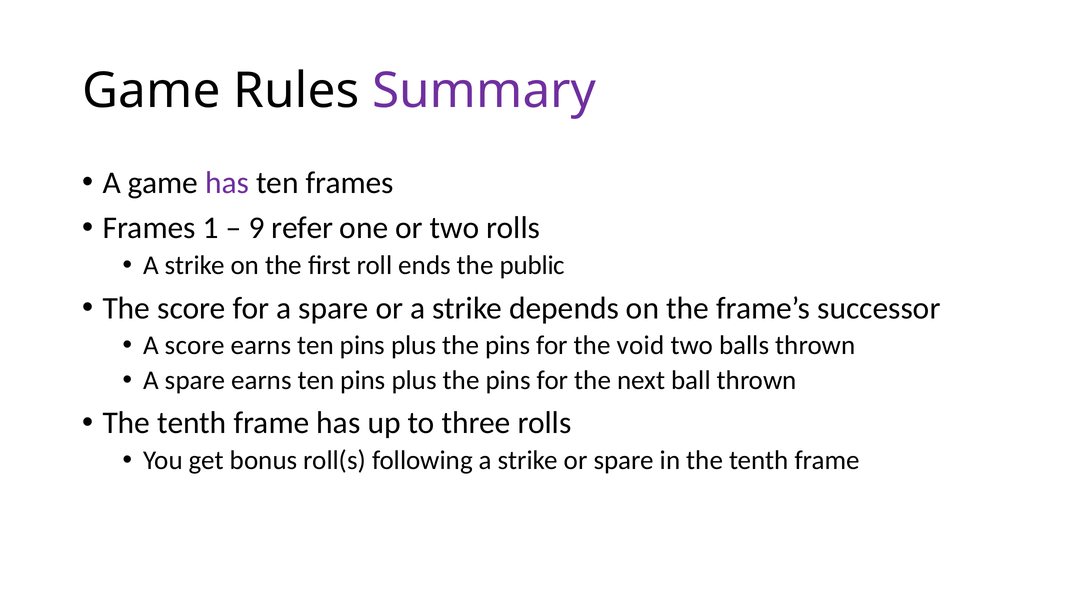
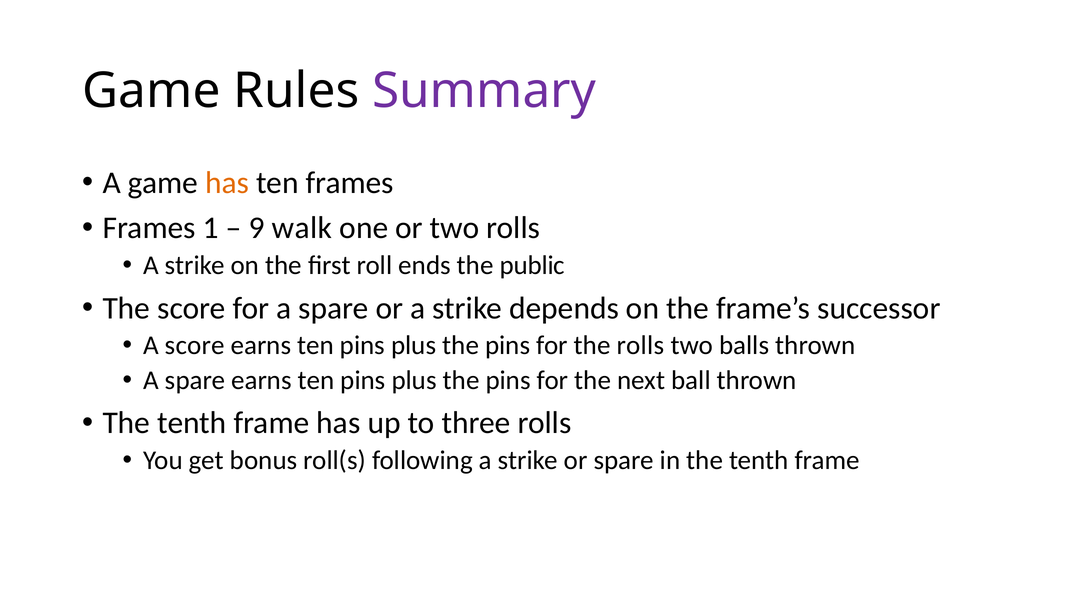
has colour: purple -> orange (227, 183)
refer: refer -> walk (302, 228)
the void: void -> rolls (640, 345)
